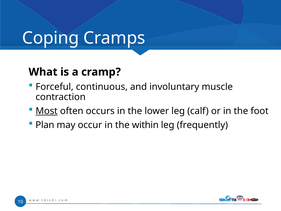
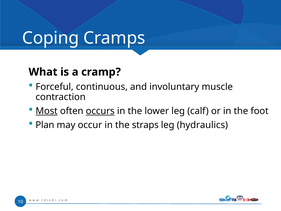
occurs underline: none -> present (100, 111)
within: within -> straps (145, 125)
frequently: frequently -> hydraulics (202, 125)
